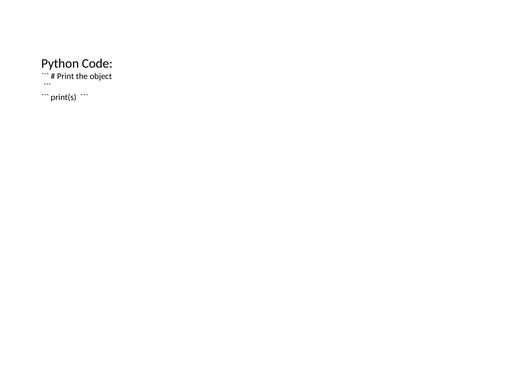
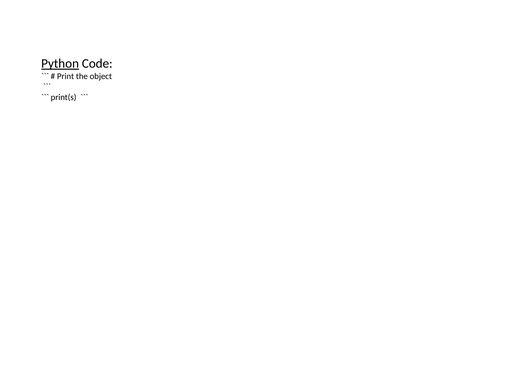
Python underline: none -> present (60, 64)
